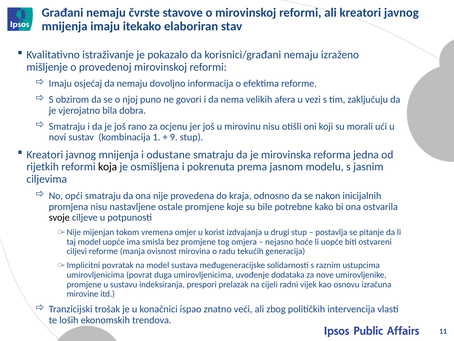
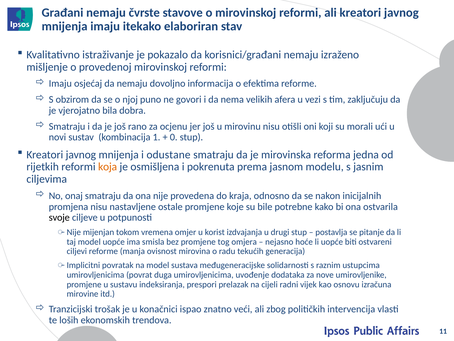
9: 9 -> 0 (174, 137)
koja colour: black -> orange (108, 167)
opći: opći -> onaj (74, 196)
